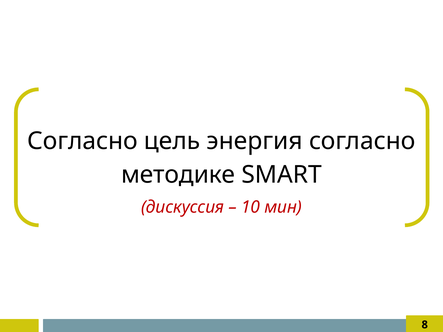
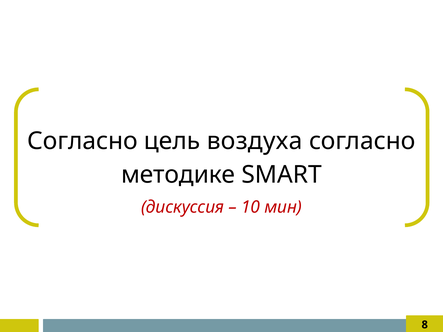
энергия: энергия -> воздуха (255, 141)
